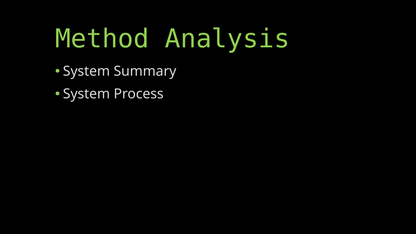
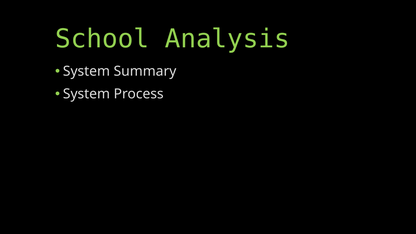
Method: Method -> School (102, 39)
